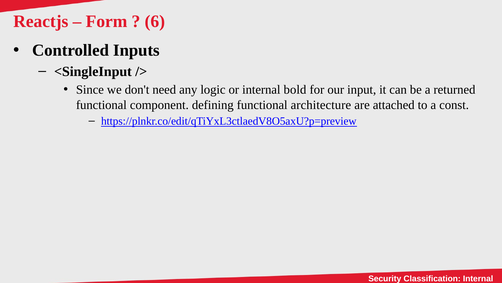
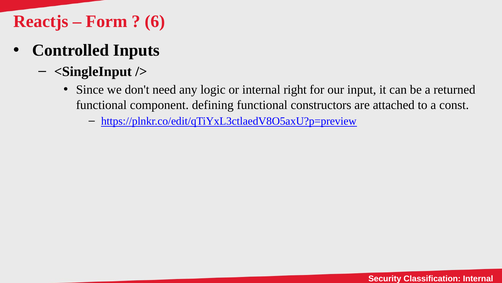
bold: bold -> right (295, 90)
architecture: architecture -> constructors (321, 105)
